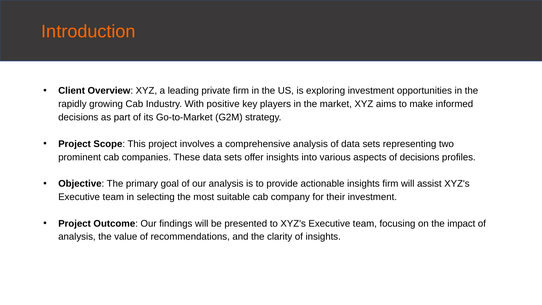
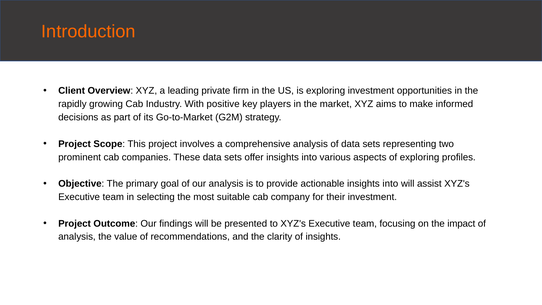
of decisions: decisions -> exploring (420, 157)
actionable insights firm: firm -> into (390, 184)
